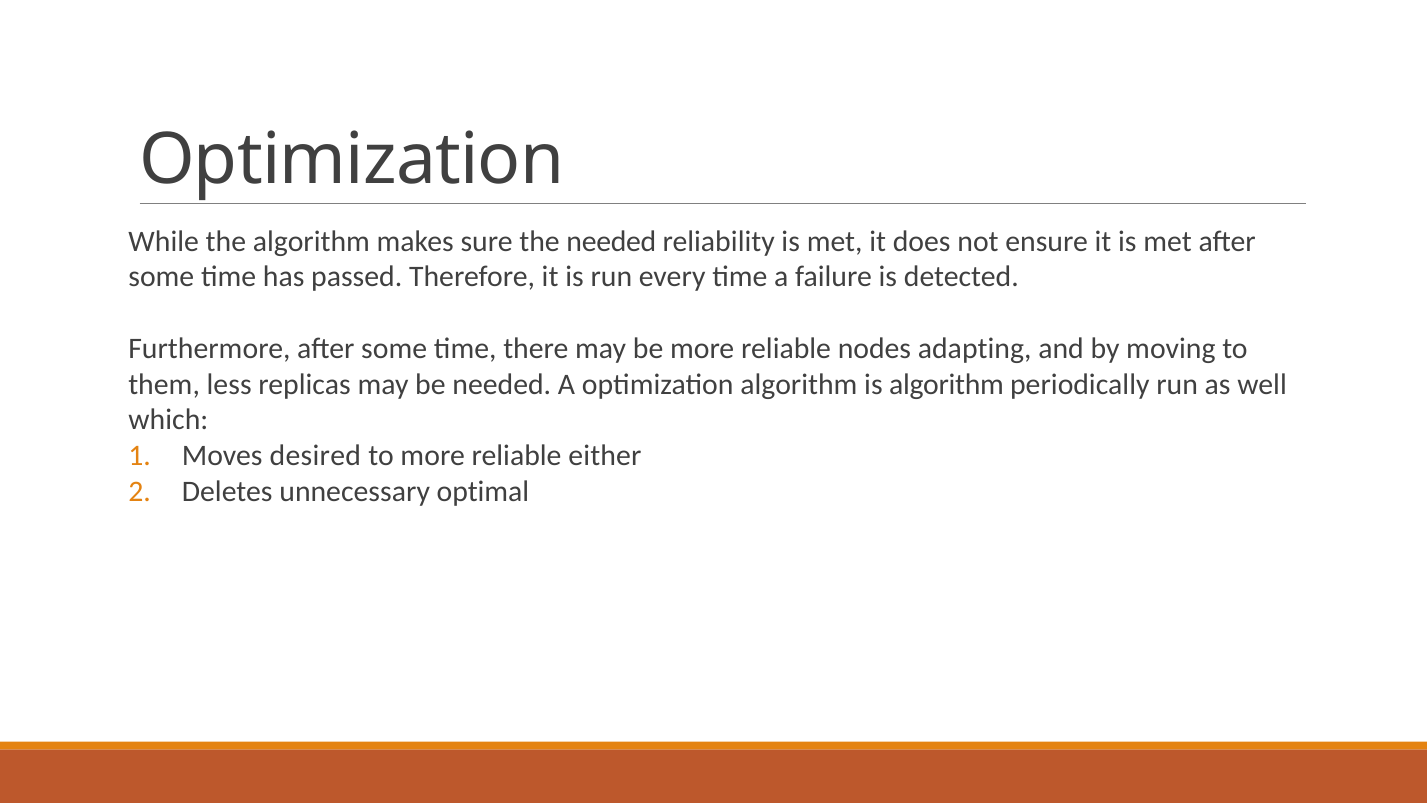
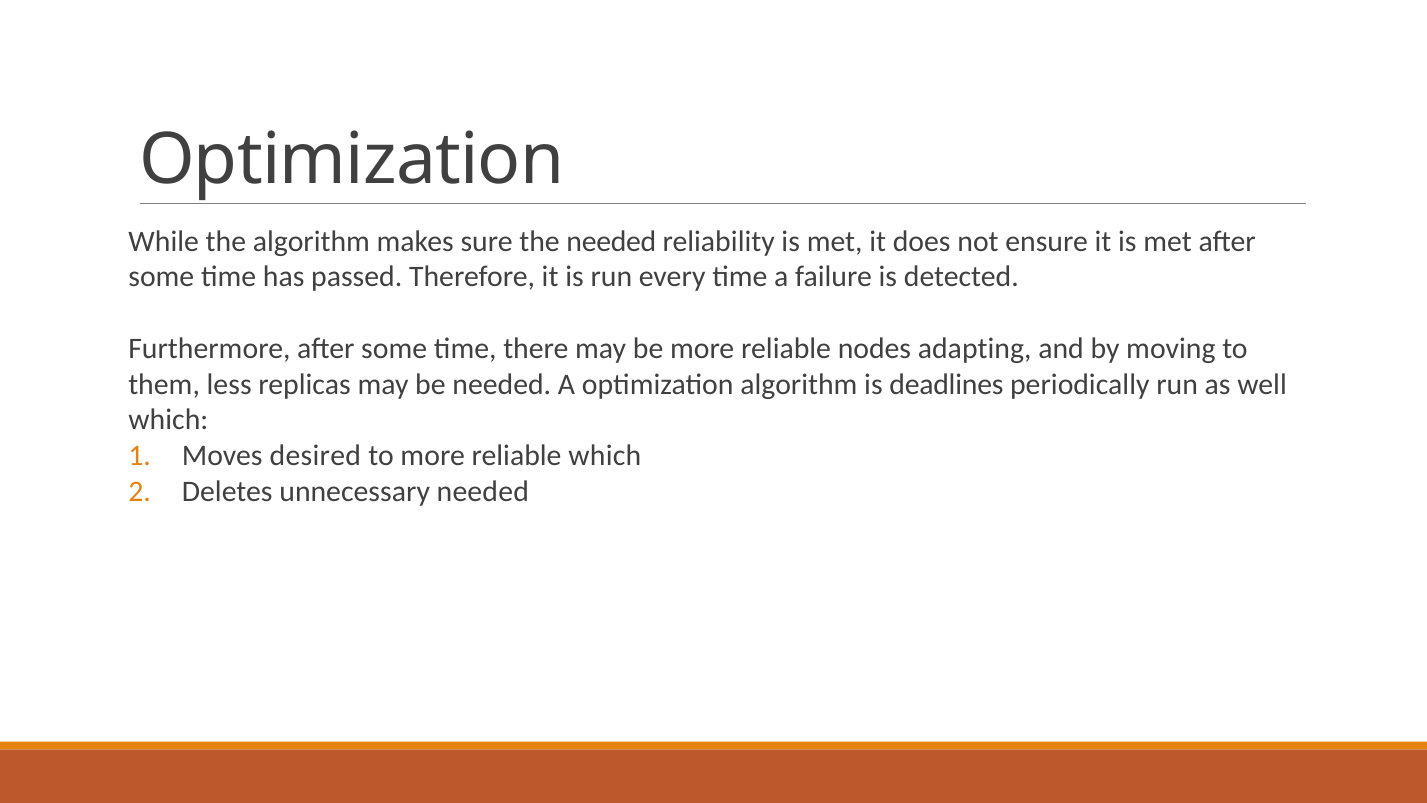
is algorithm: algorithm -> deadlines (946, 384)
reliable either: either -> which (605, 455)
unnecessary optimal: optimal -> needed (483, 491)
